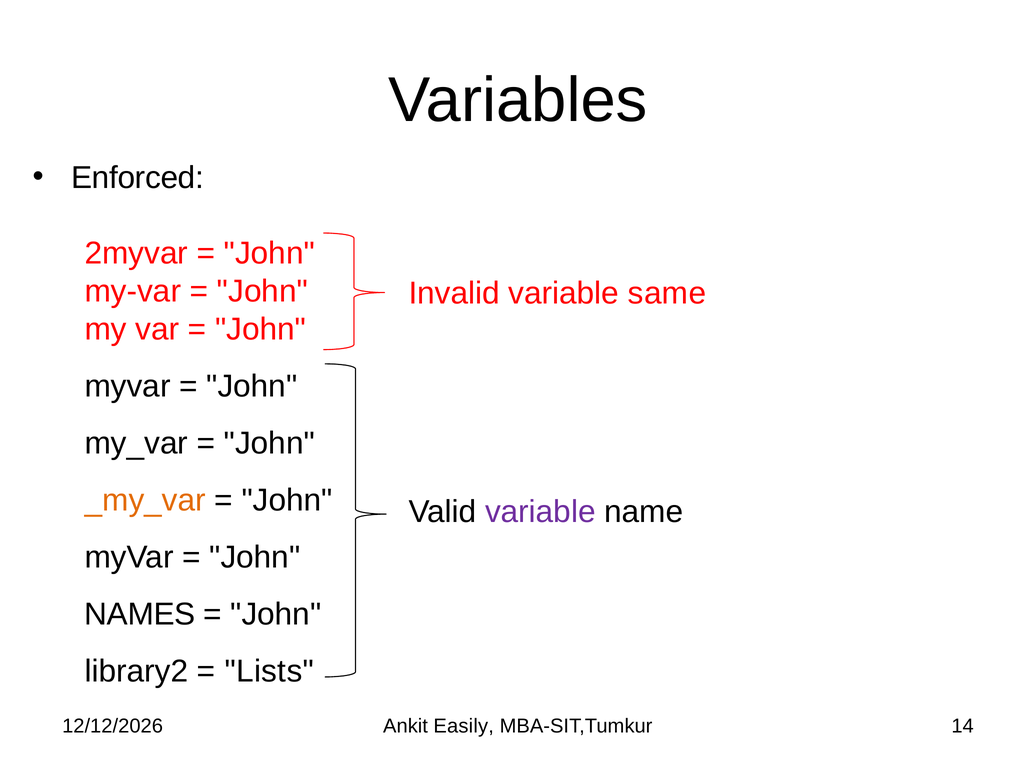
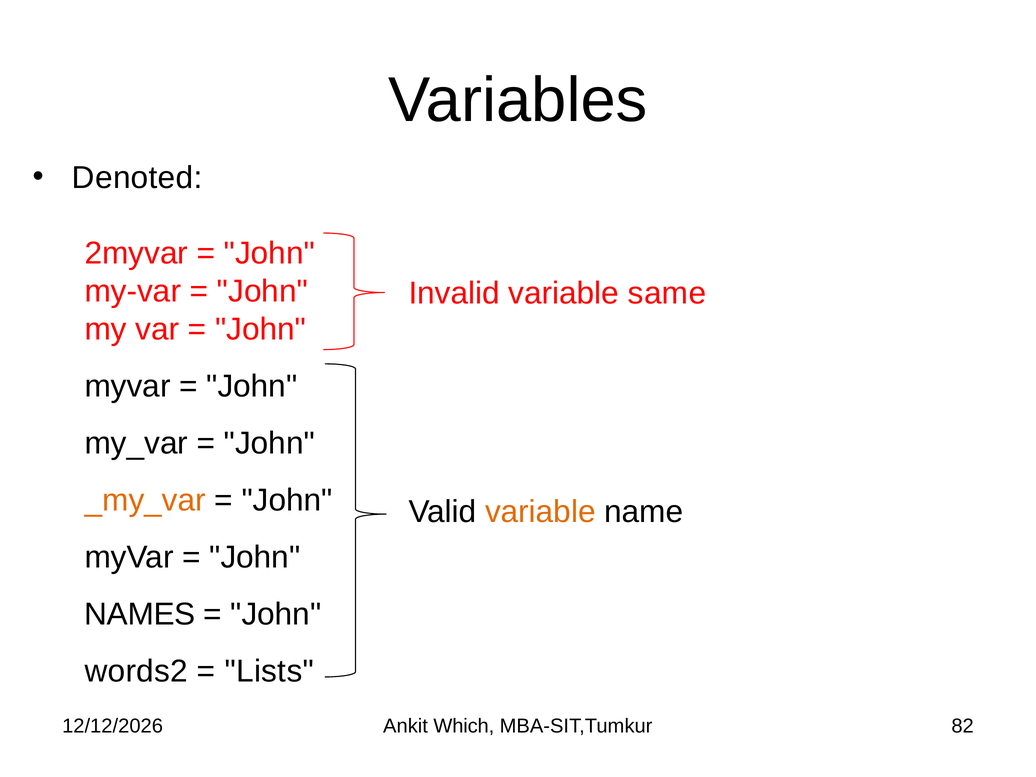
Enforced: Enforced -> Denoted (137, 178)
variable colour: purple -> orange (540, 512)
library2: library2 -> words2 (136, 671)
Easily: Easily -> Which (464, 726)
14: 14 -> 82 (963, 726)
